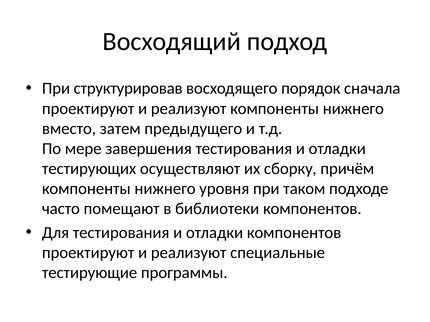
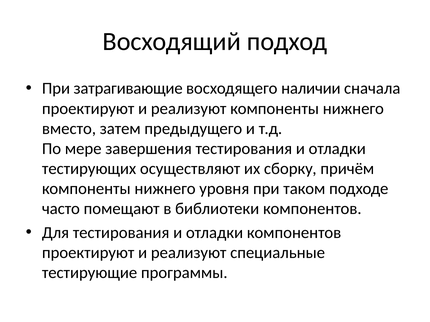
структурировав: структурировав -> затрагивающие (128, 89)
порядок: порядок -> наличии (311, 89)
